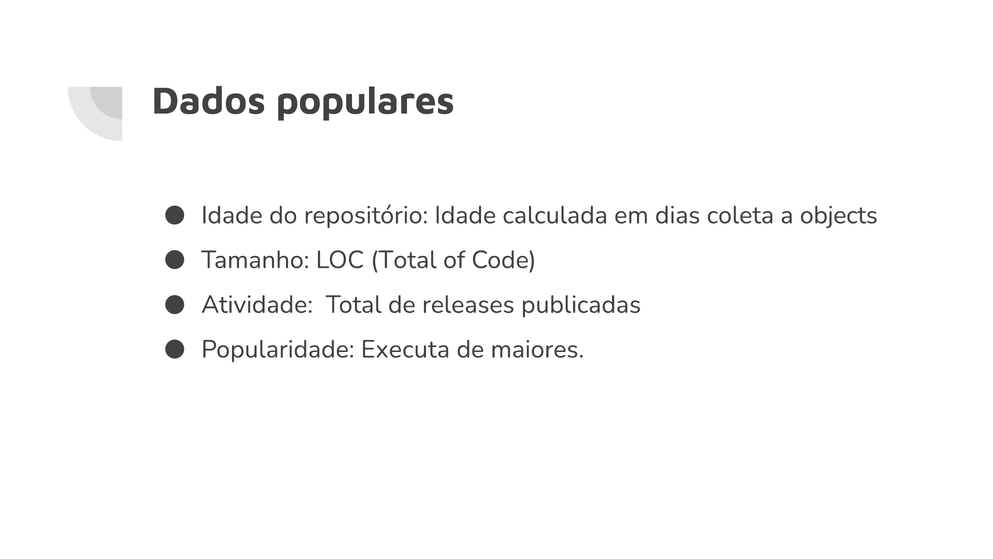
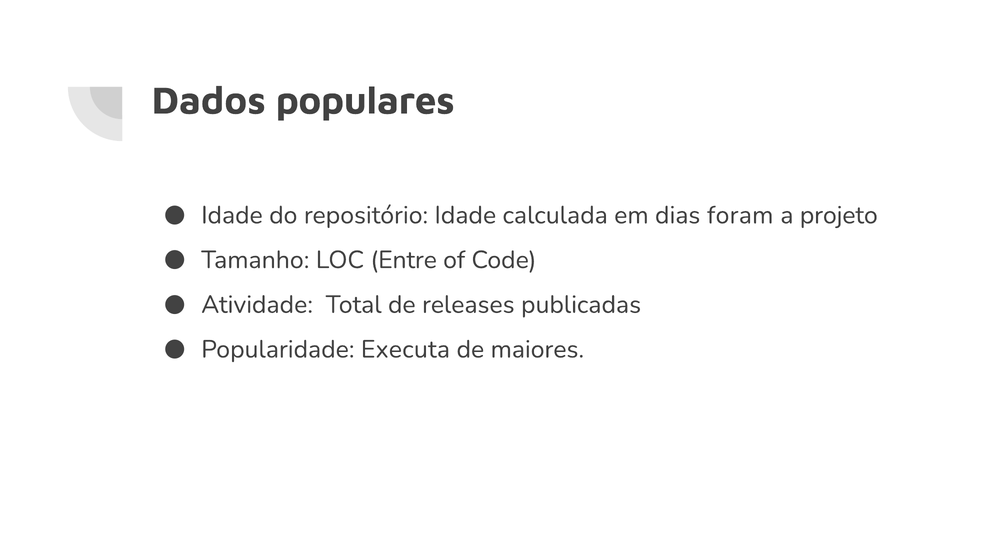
coleta: coleta -> foram (740, 215)
objects: objects -> projeto (839, 215)
LOC Total: Total -> Entre (404, 260)
